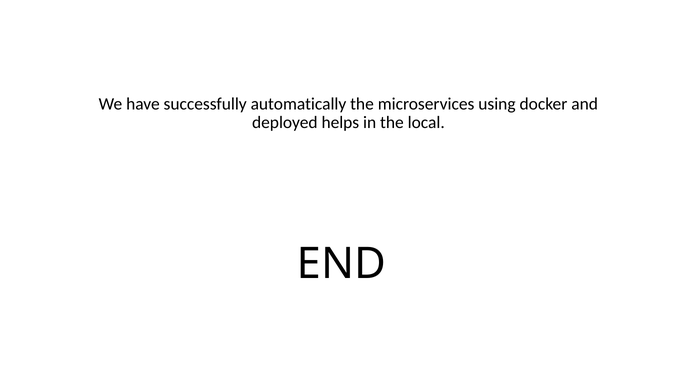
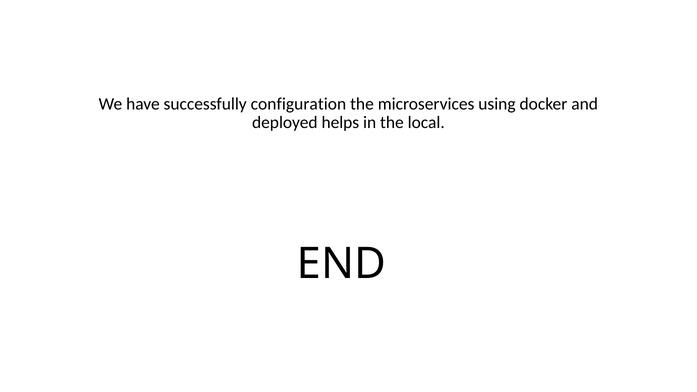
automatically: automatically -> configuration (298, 104)
